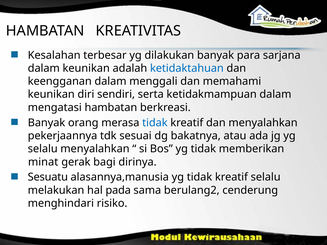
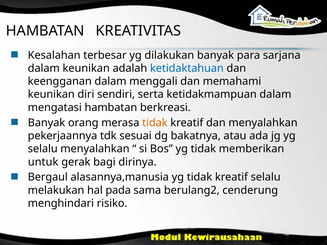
tidak colour: blue -> orange (155, 123)
minat: minat -> untuk (43, 162)
Sesuatu: Sesuatu -> Bergaul (48, 177)
